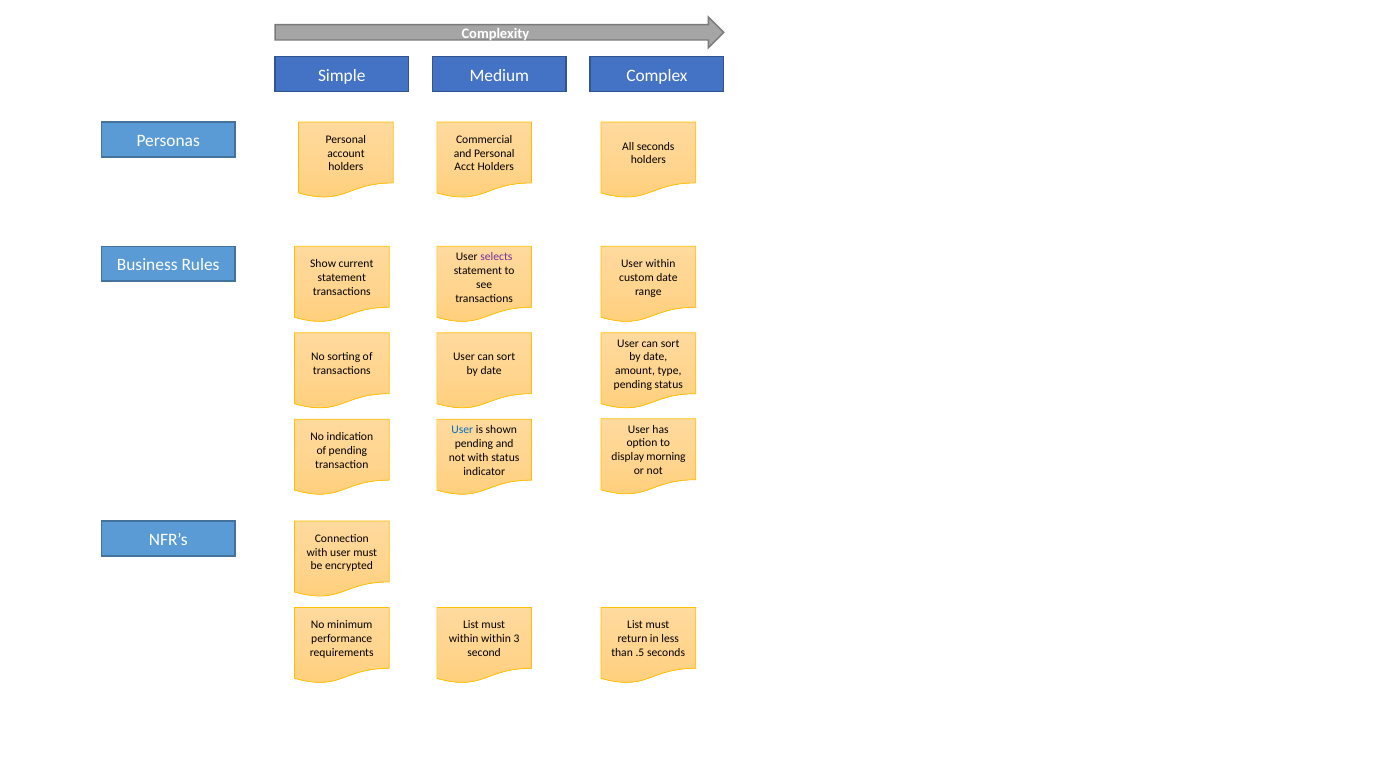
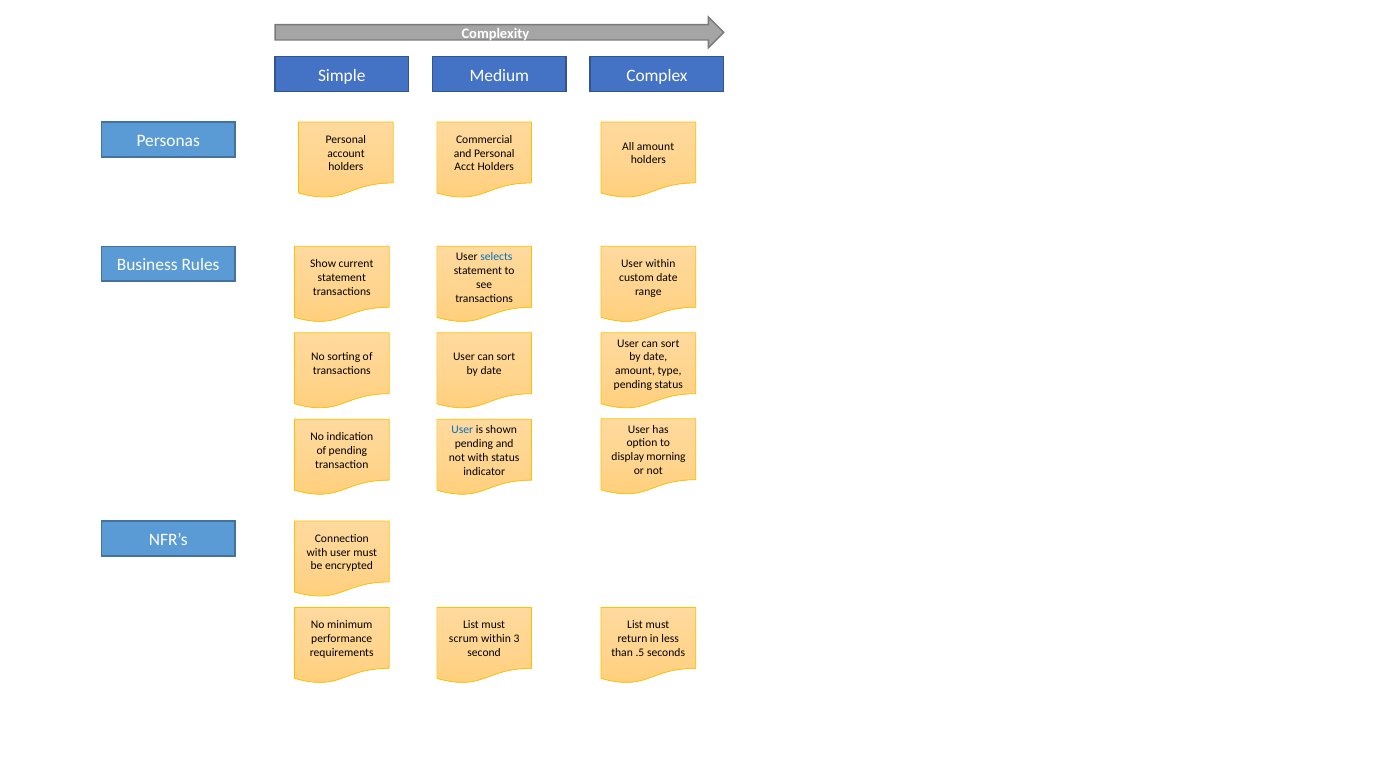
All seconds: seconds -> amount (655, 146)
selects colour: purple -> blue (496, 257)
within: within -> scrum (464, 639)
